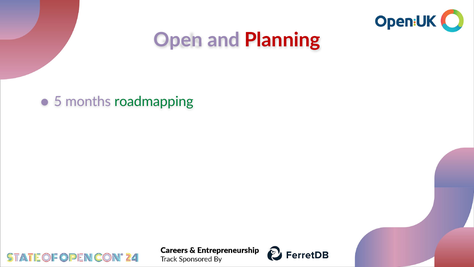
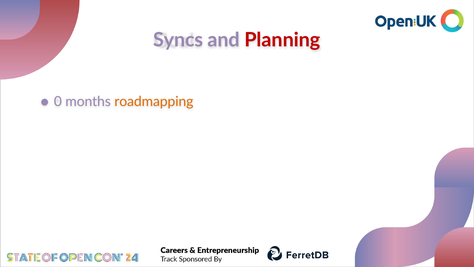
Open: Open -> Syncs (178, 40)
5: 5 -> 0 (58, 102)
roadmapping colour: green -> orange (154, 102)
